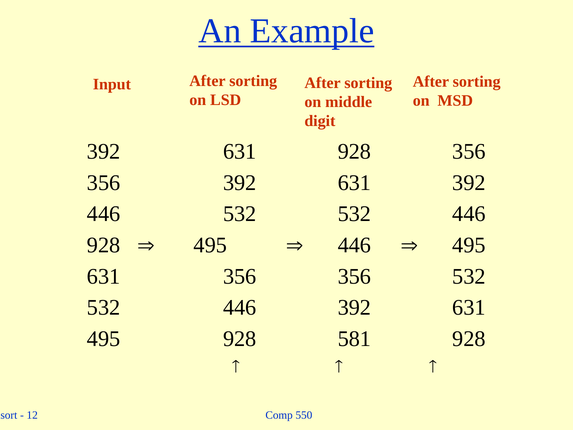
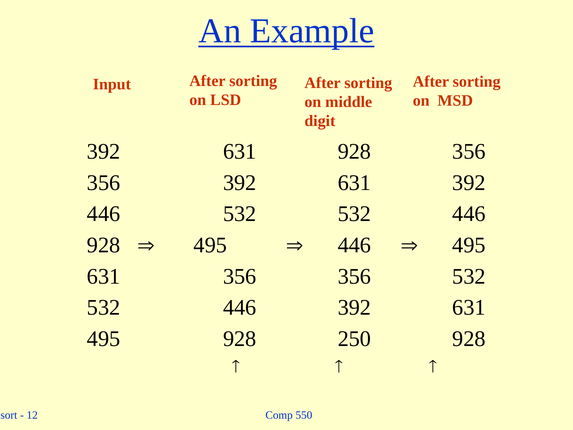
581: 581 -> 250 (354, 339)
